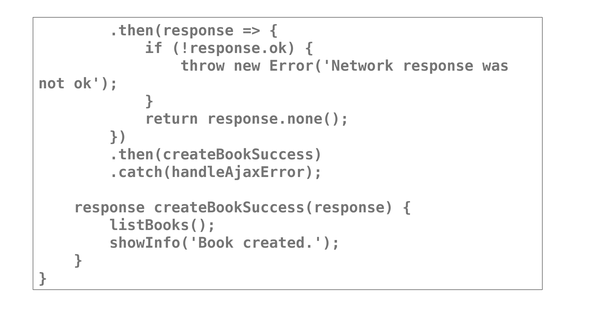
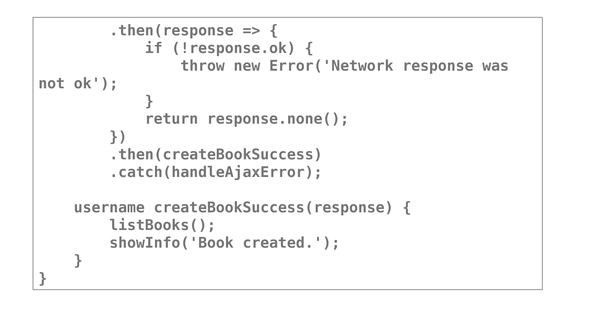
response: response -> username (109, 208)
